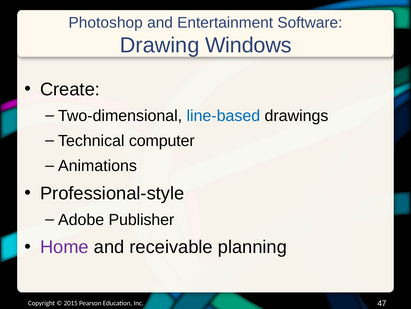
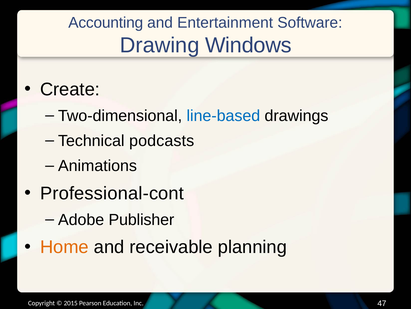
Photoshop: Photoshop -> Accounting (106, 23)
computer: computer -> podcasts (162, 141)
Professional-style: Professional-style -> Professional-cont (112, 193)
Home colour: purple -> orange (64, 247)
